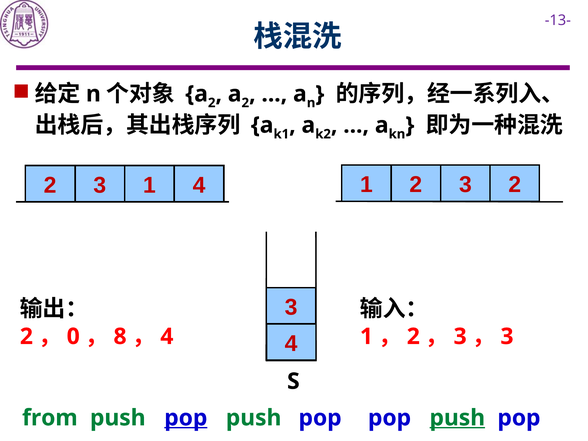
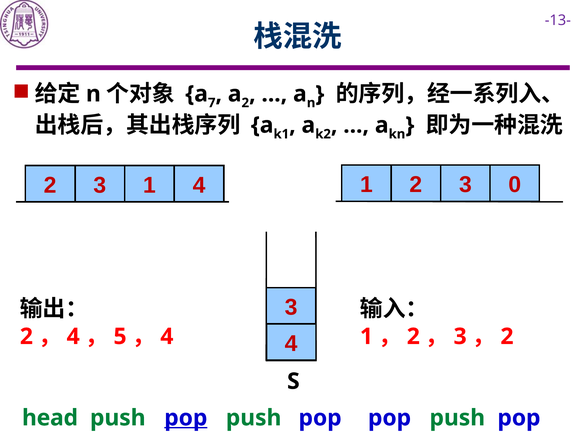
2: 2 -> 7 (212, 103)
1 2: 2 -> 0 (515, 185)
0: 0 -> 4 (73, 336)
8: 8 -> 5 (120, 336)
3: 3 -> 2 (507, 336)
from: from -> head (50, 418)
push underline: present -> none (457, 418)
